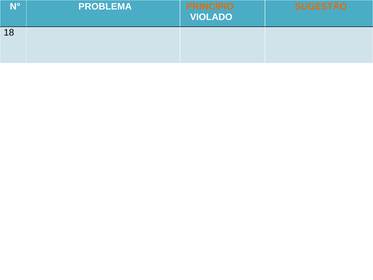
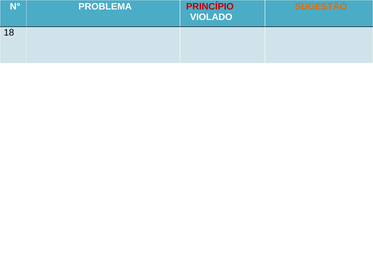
PRINCÍPIO colour: orange -> red (210, 7)
